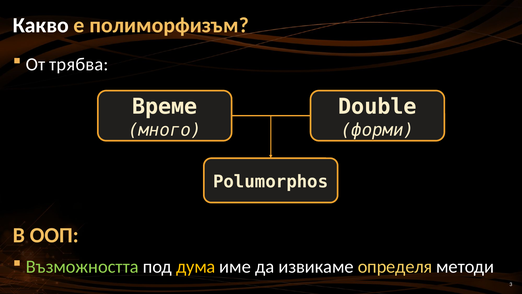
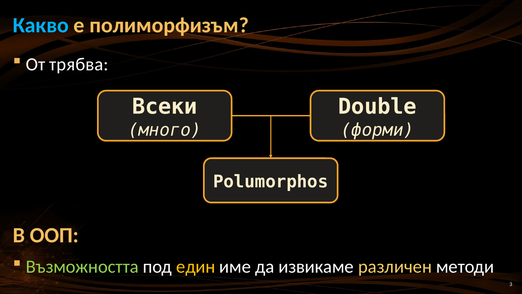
Какво colour: white -> light blue (41, 25)
Време: Време -> Всеки (165, 107)
дума: дума -> един (196, 267)
определя: определя -> различен (395, 267)
